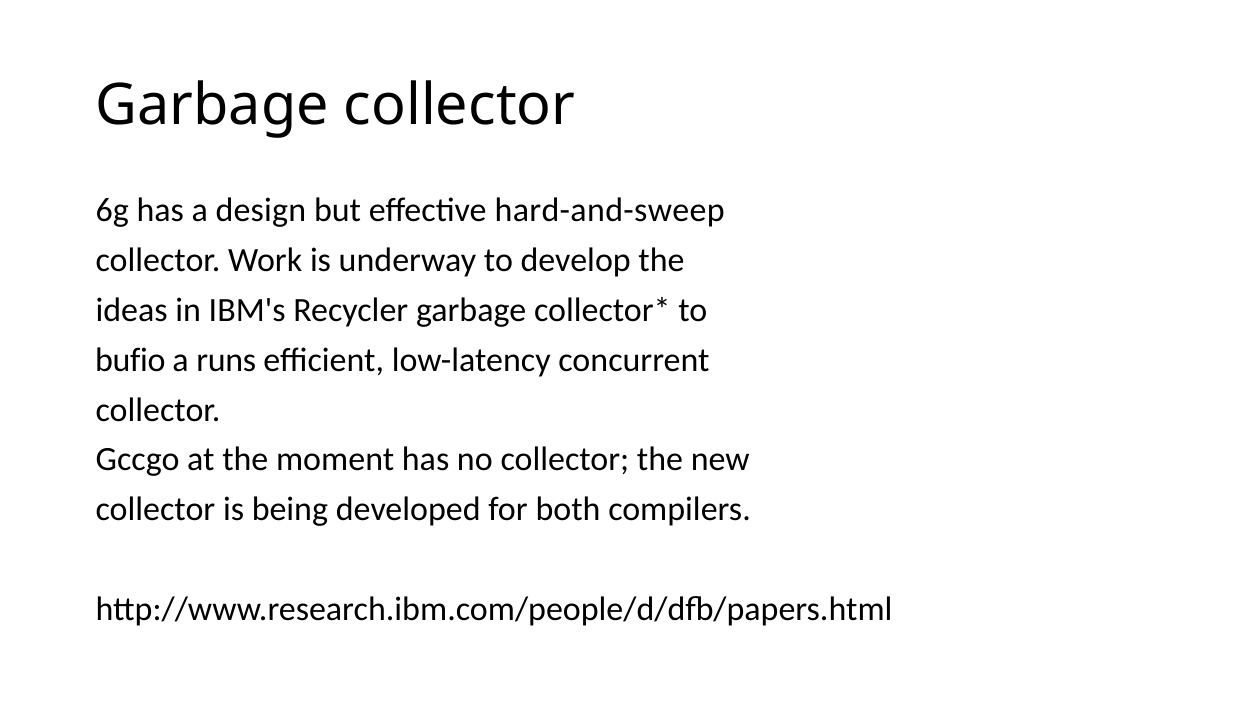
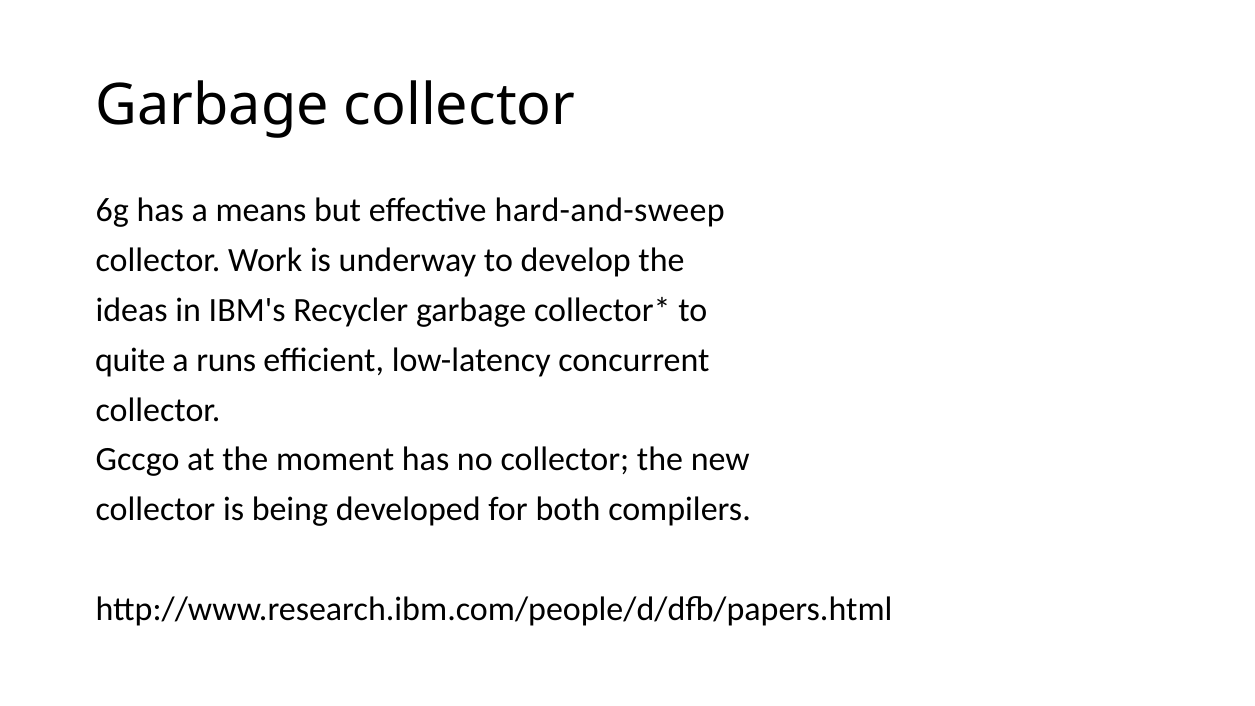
design: design -> means (261, 211)
bufio: bufio -> quite (130, 360)
